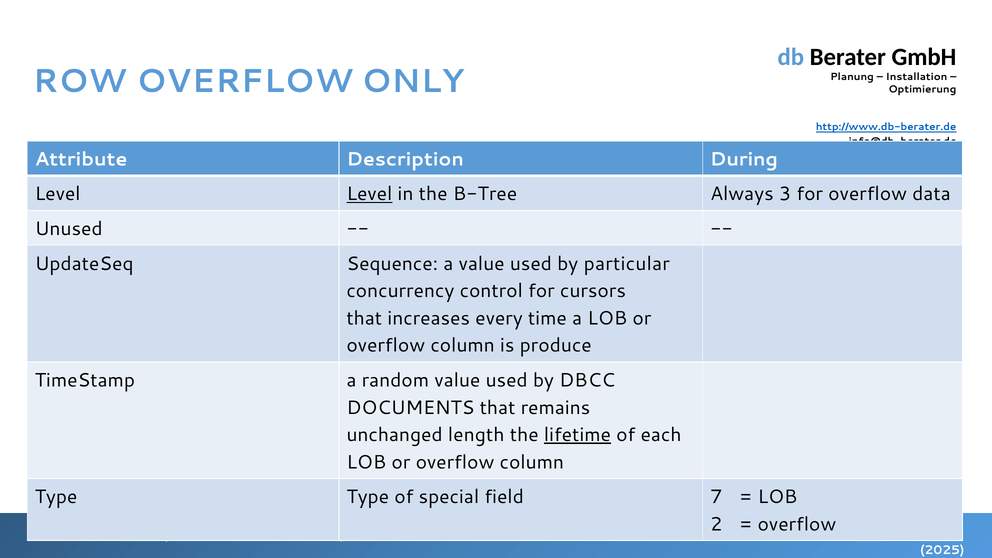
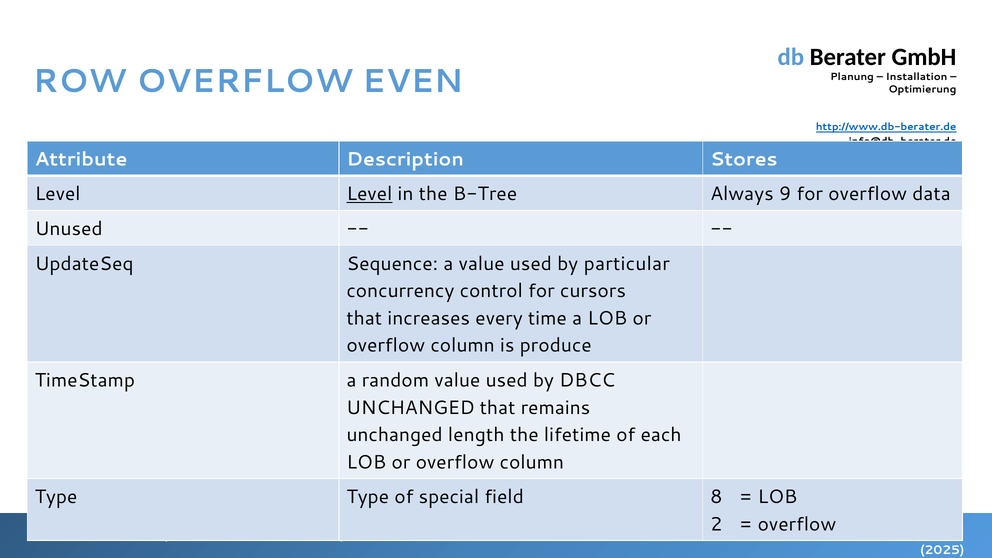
ONLY: ONLY -> EVEN (413, 81)
During: During -> Stores (744, 159)
3: 3 -> 9 (785, 194)
DOCUMENTS: DOCUMENTS -> UNCHANGED (410, 408)
lifetime underline: present -> none (577, 435)
7: 7 -> 8 (716, 497)
